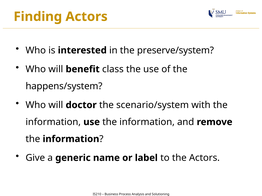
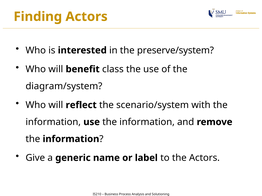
happens/system: happens/system -> diagram/system (64, 86)
doctor: doctor -> reflect (81, 105)
